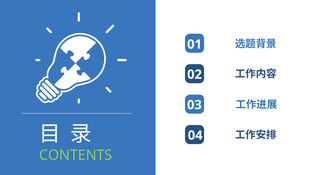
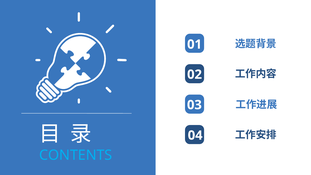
CONTENTS colour: light green -> light blue (76, 155)
